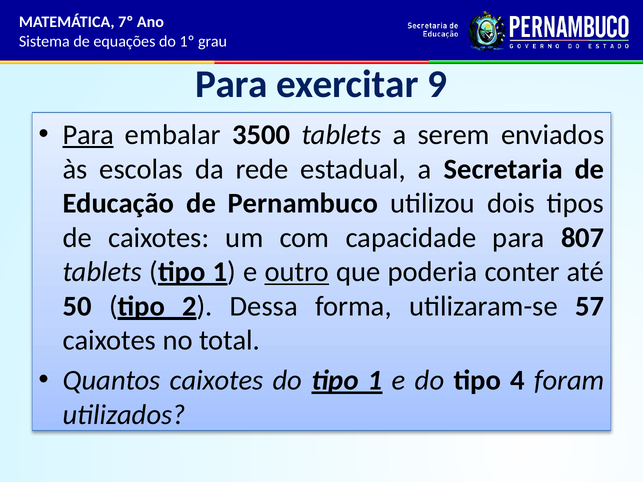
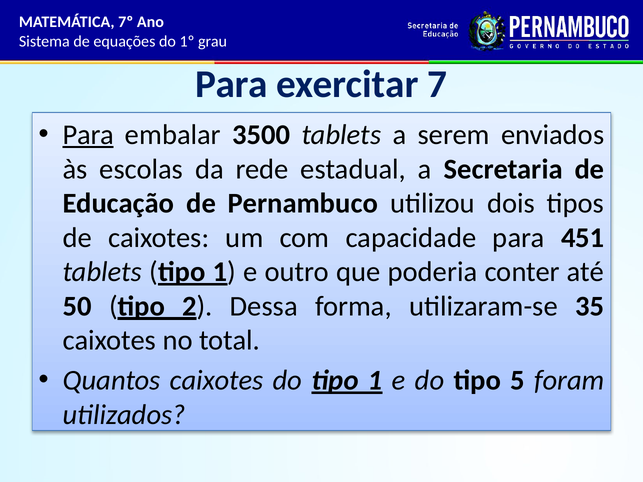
9: 9 -> 7 (437, 84)
807: 807 -> 451 (583, 238)
outro underline: present -> none (297, 272)
57: 57 -> 35 (590, 306)
4: 4 -> 5 (518, 381)
